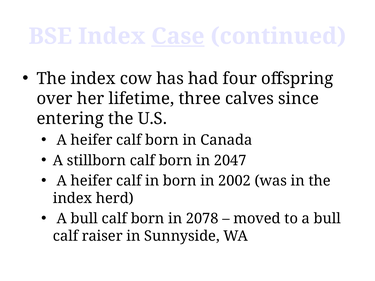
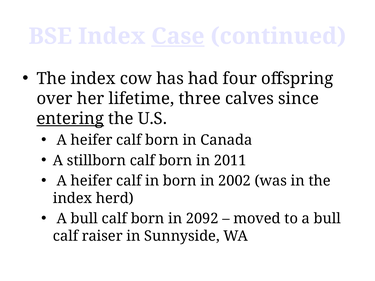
entering underline: none -> present (70, 119)
2047: 2047 -> 2011 (230, 161)
2078: 2078 -> 2092 (202, 219)
